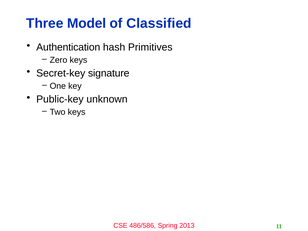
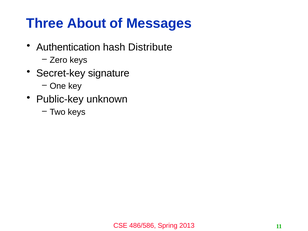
Model: Model -> About (87, 23)
Classified: Classified -> Messages (159, 23)
Primitives: Primitives -> Distribute (150, 47)
